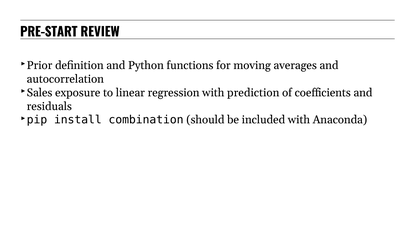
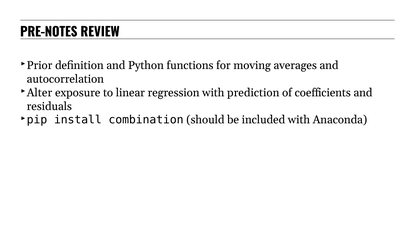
PRE-START: PRE-START -> PRE-NOTES (49, 32)
Sales: Sales -> Alter (39, 93)
